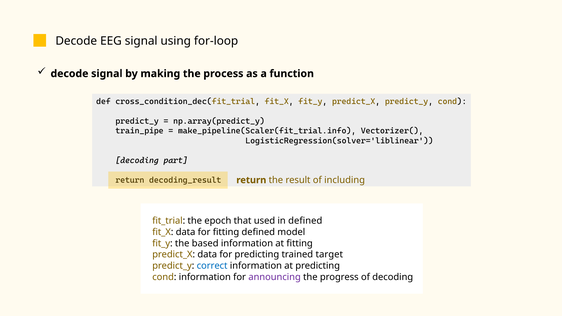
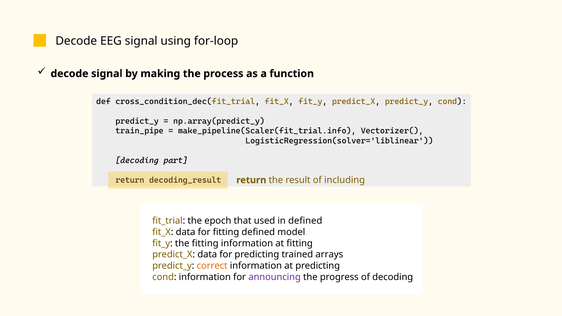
the based: based -> fitting (205, 243)
target: target -> arrays (329, 255)
correct colour: blue -> orange (212, 266)
